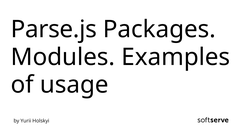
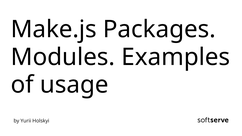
Parse.js: Parse.js -> Make.js (54, 29)
